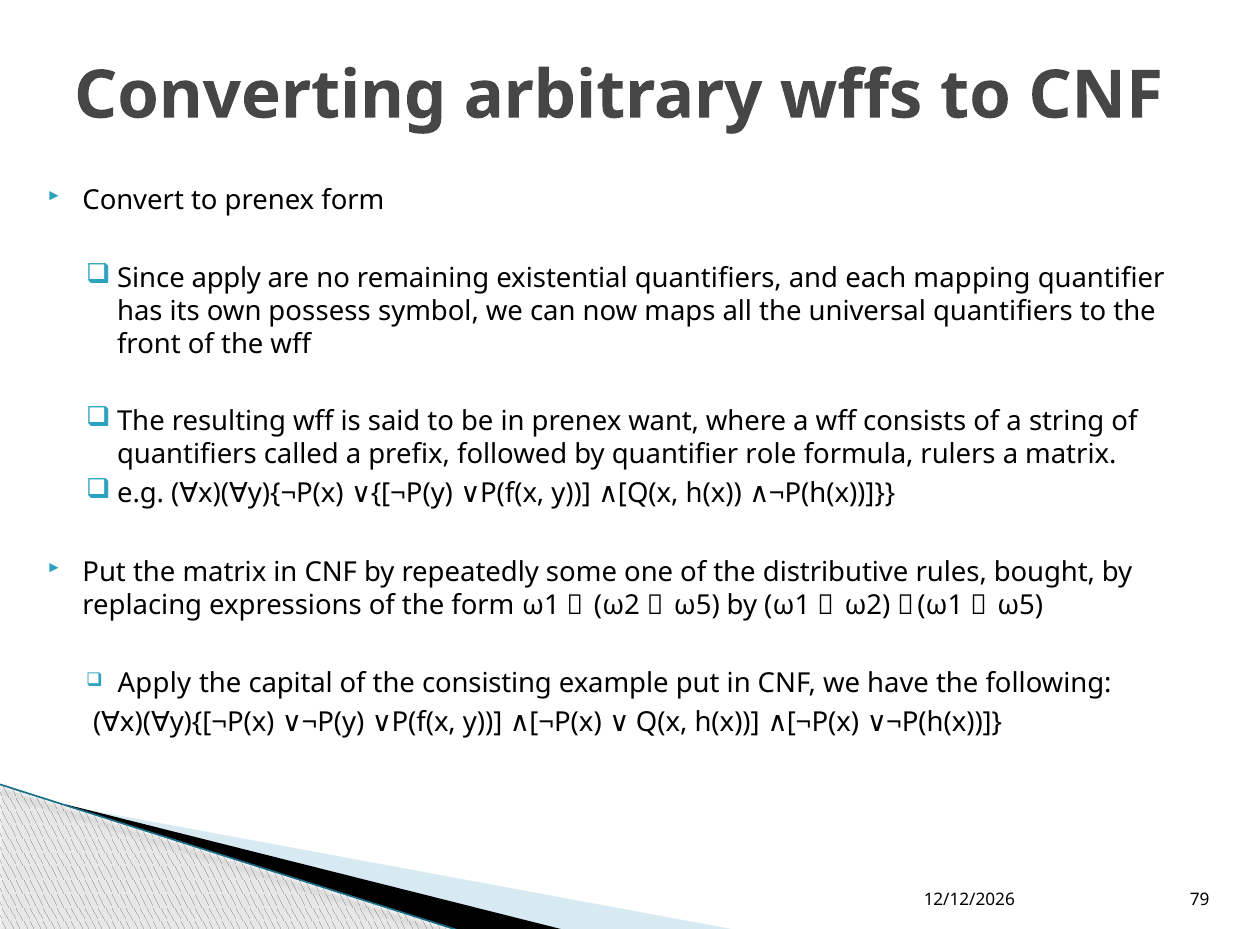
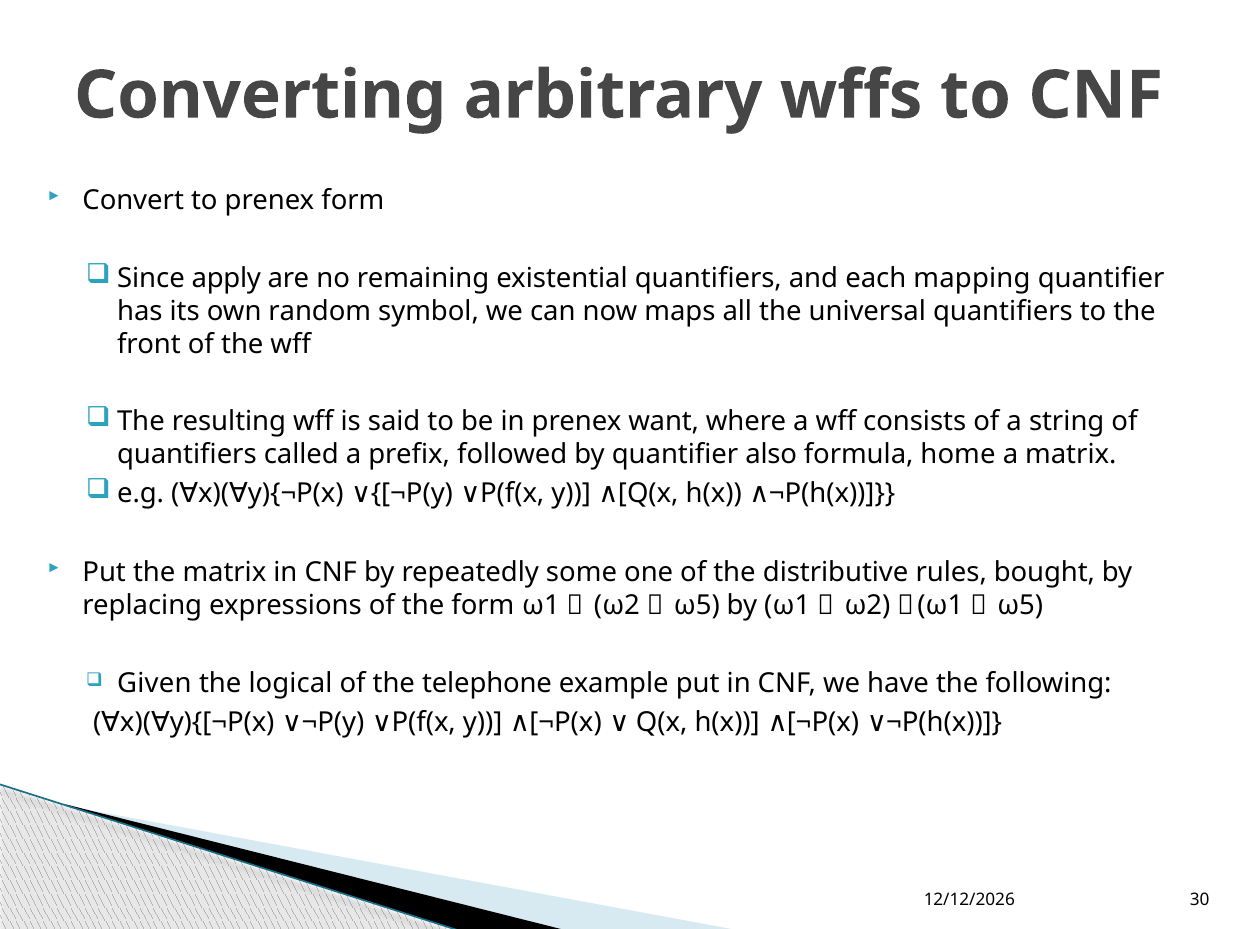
possess: possess -> random (320, 312)
role: role -> also (771, 455)
rulers: rulers -> home (958, 455)
Apply: Apply -> Given (154, 684)
capital: capital -> logical (290, 684)
consisting: consisting -> telephone (487, 684)
79: 79 -> 30 (1200, 900)
